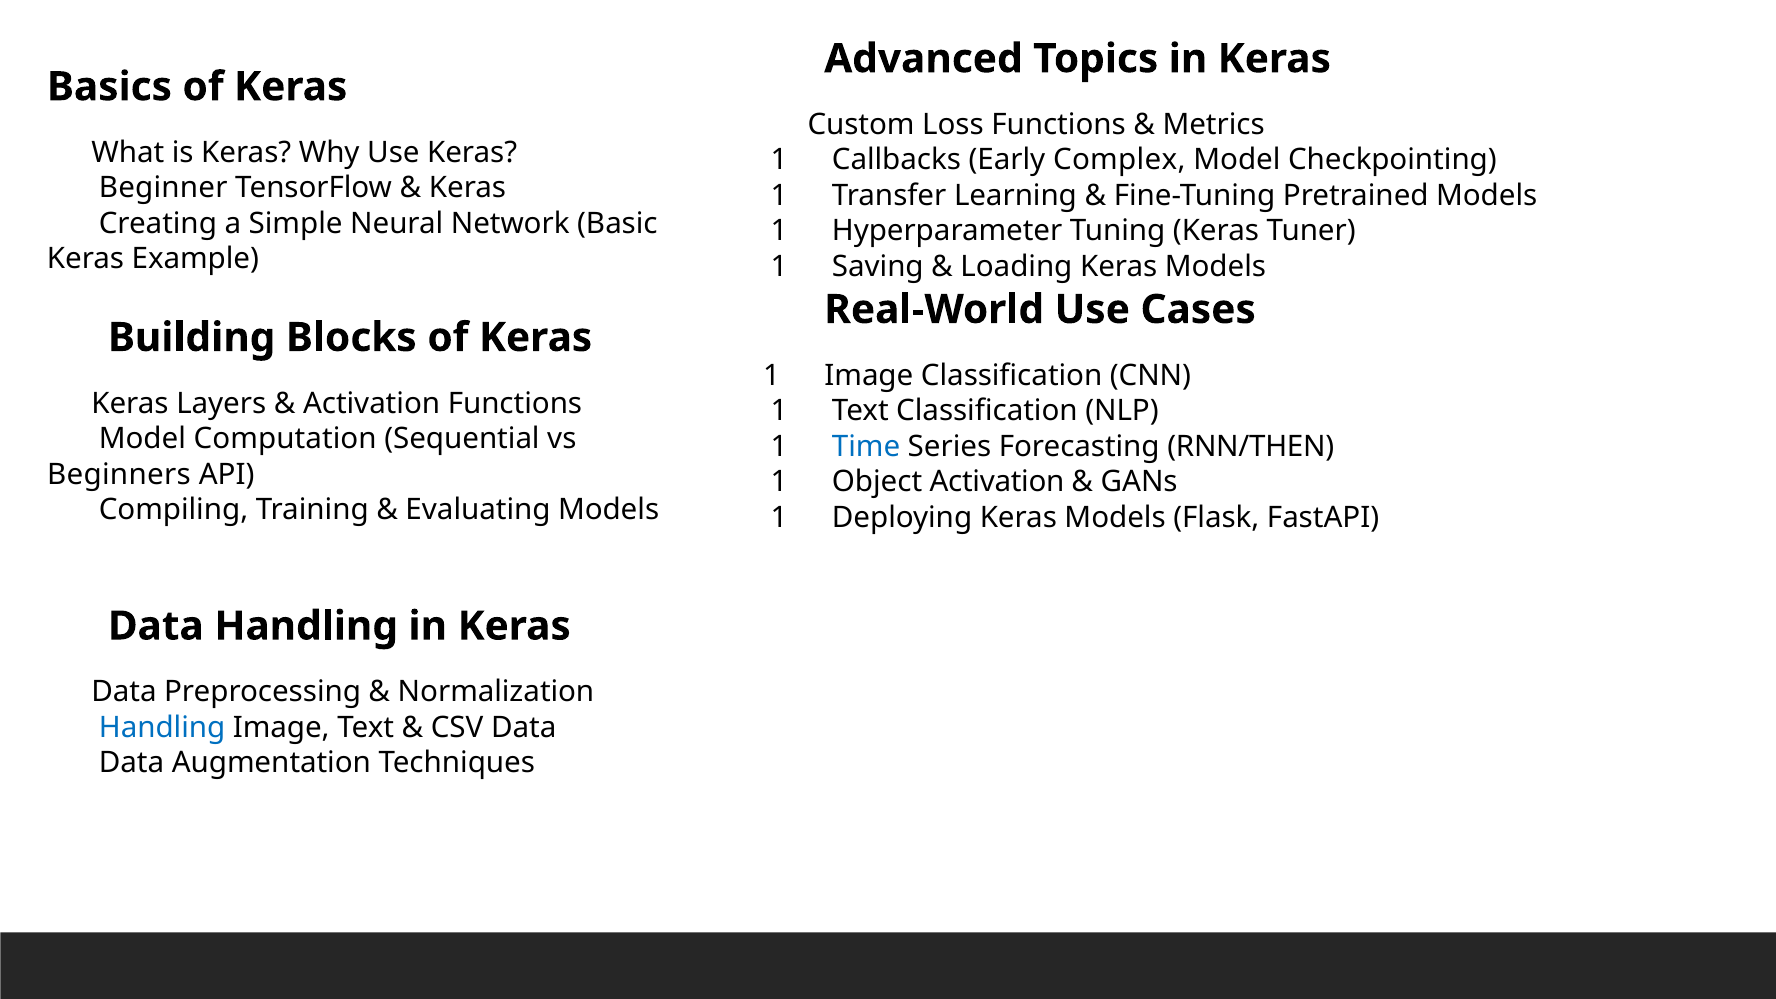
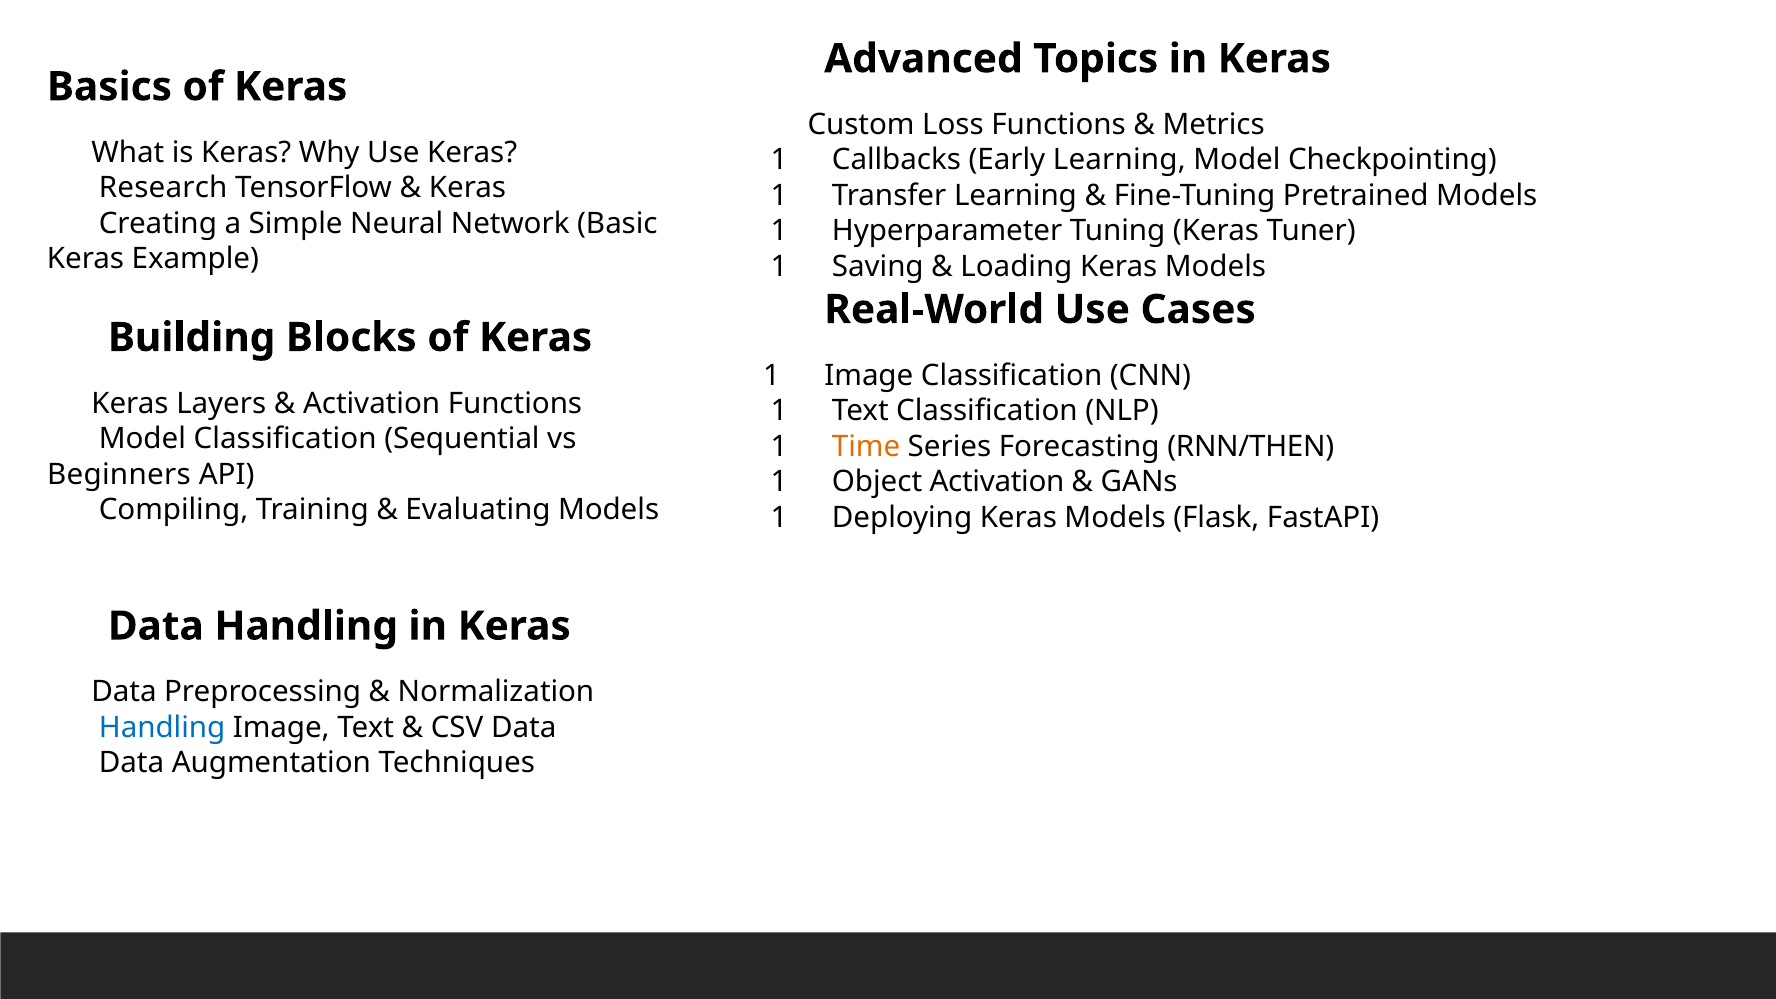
Early Complex: Complex -> Learning (1119, 160)
Beginner: Beginner -> Research (163, 188)
Model Computation: Computation -> Classification (285, 439)
Time colour: blue -> orange (866, 446)
